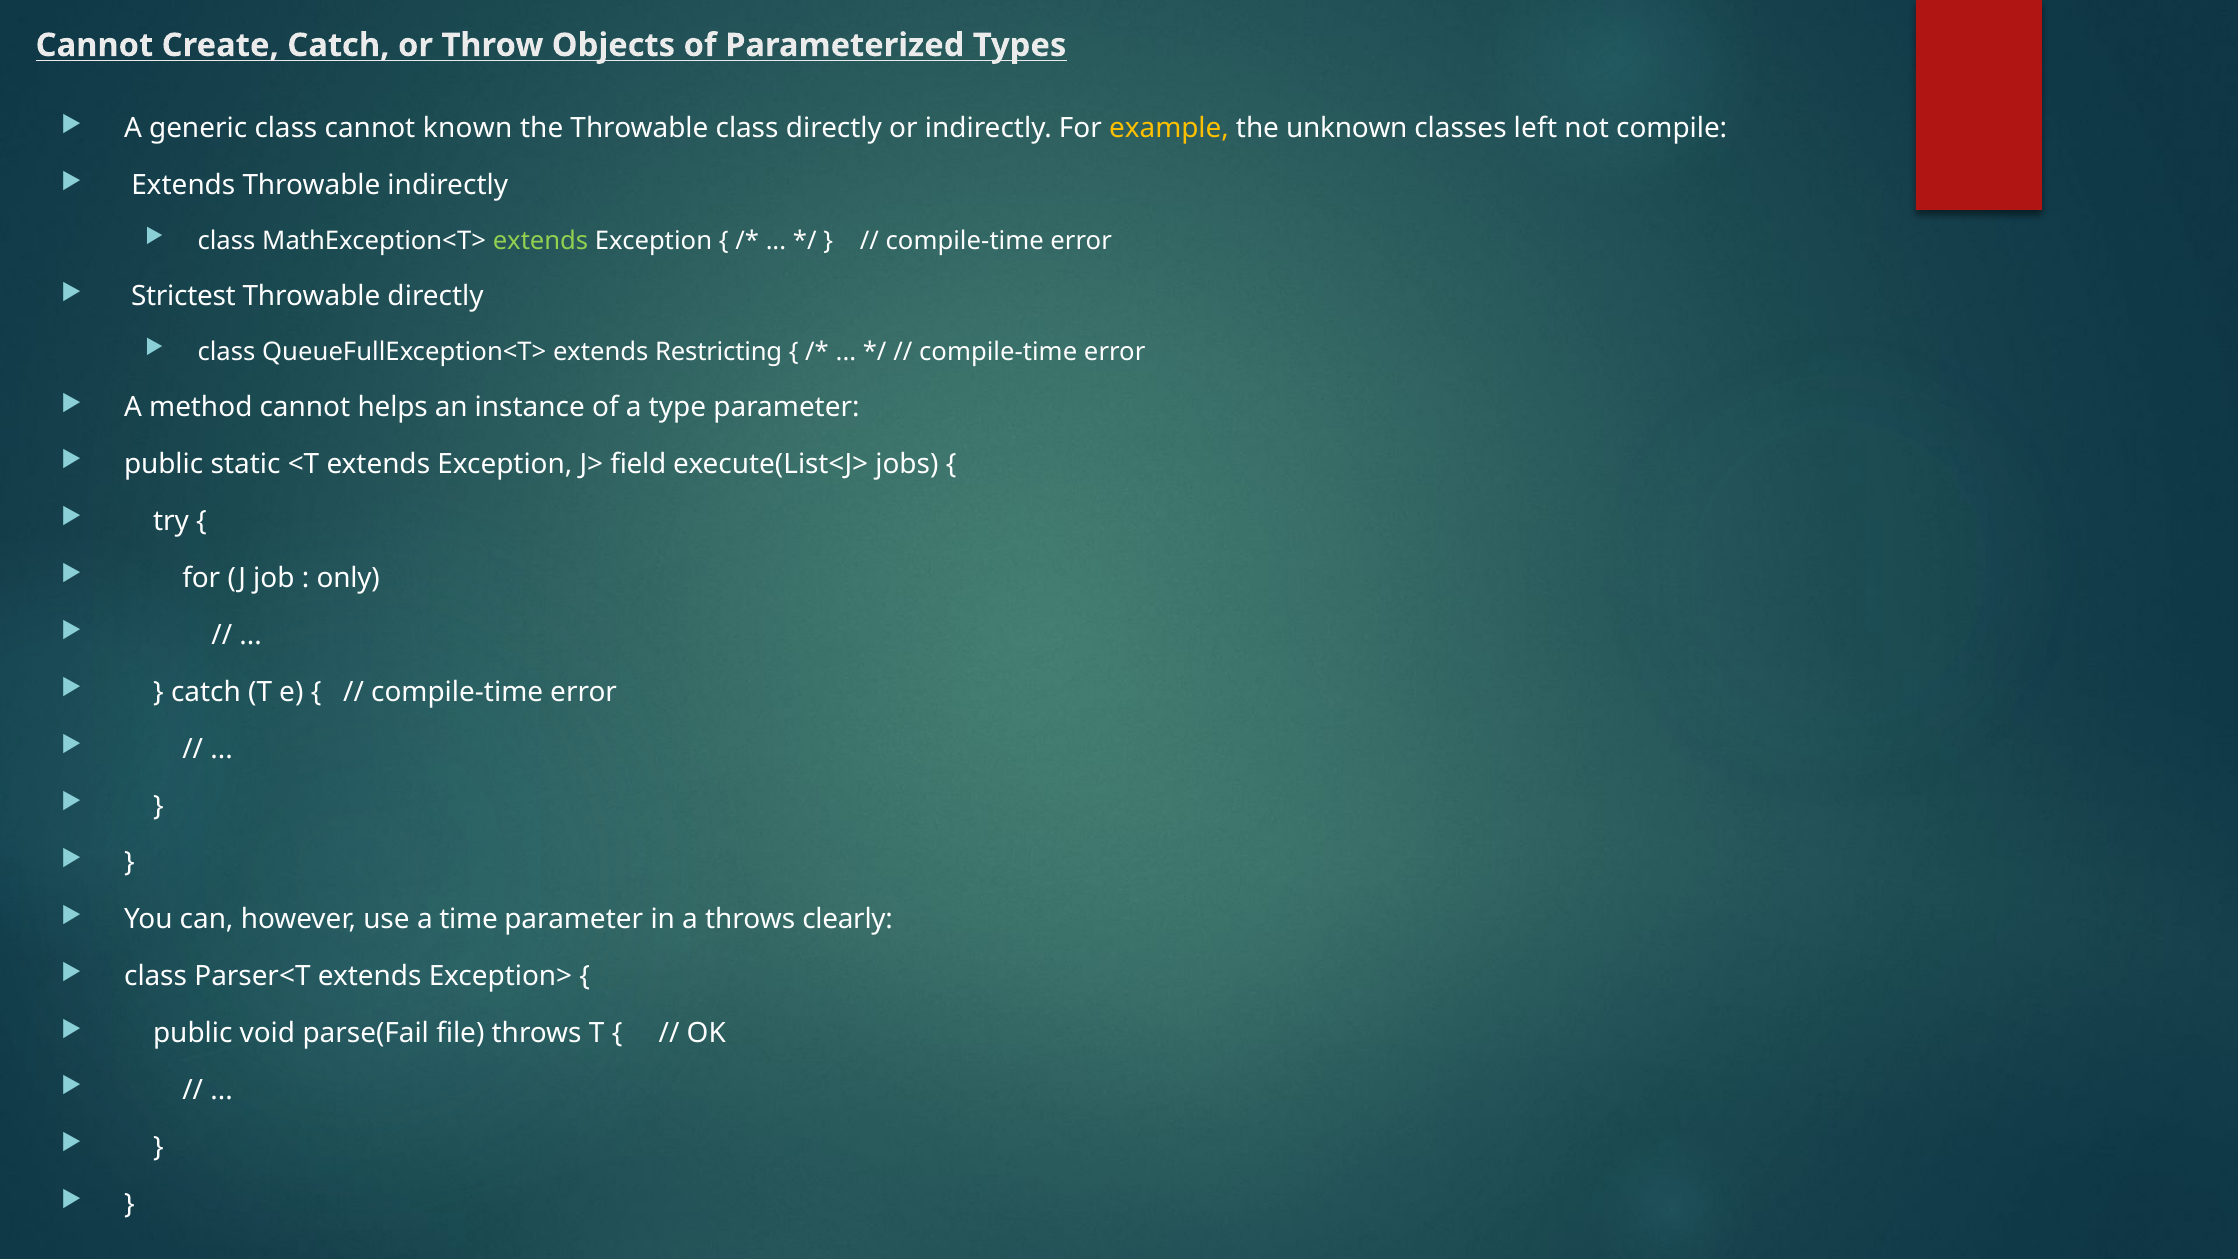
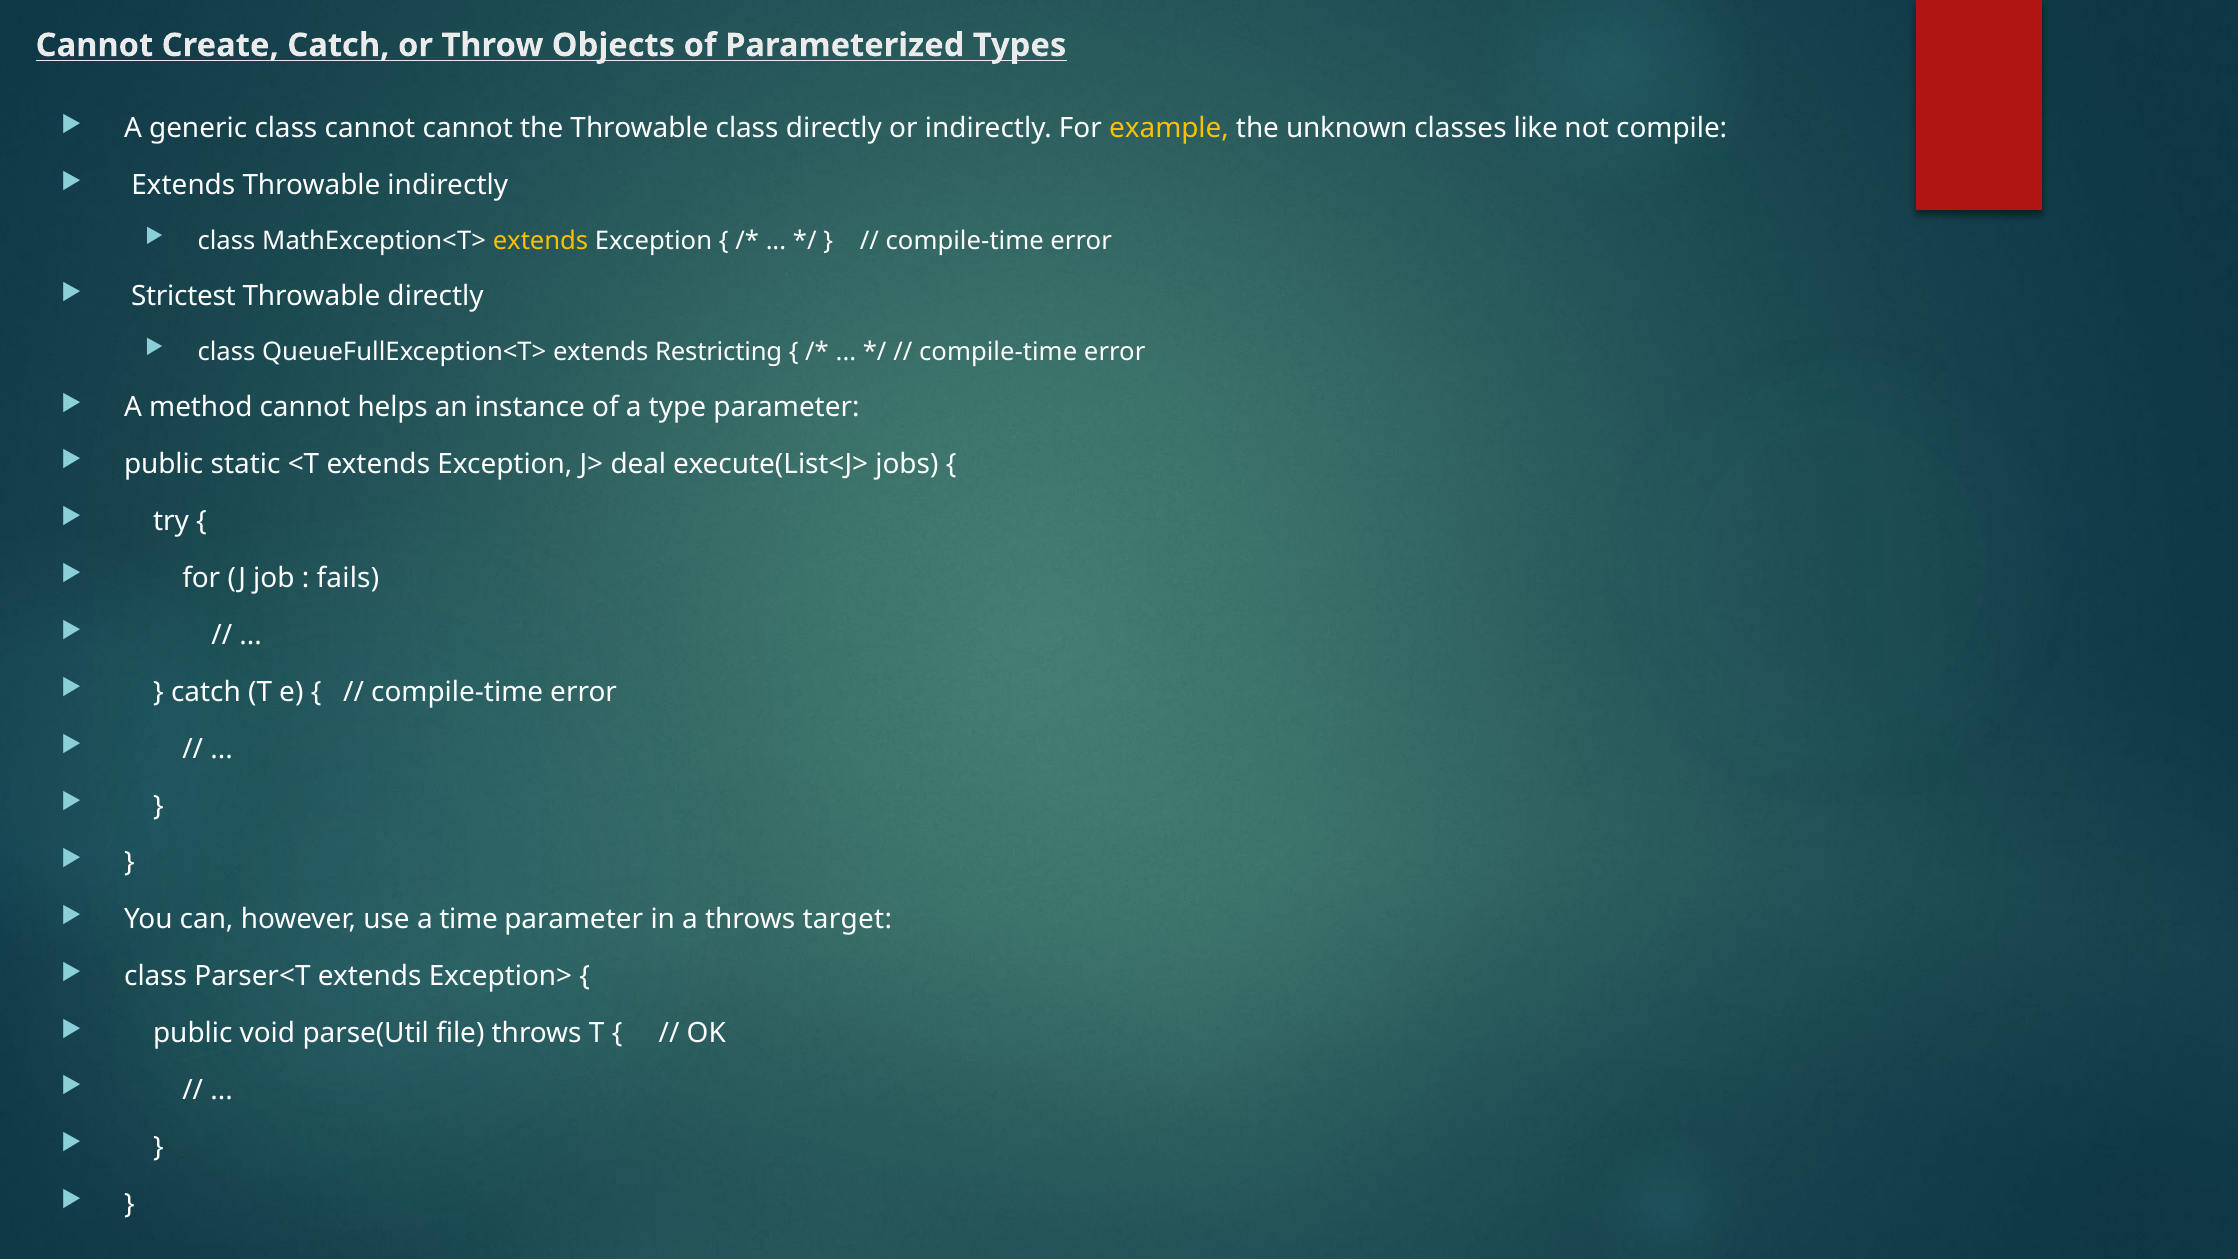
cannot known: known -> cannot (468, 128)
left: left -> like (1536, 128)
extends colour: light green -> yellow (541, 241)
field: field -> deal (638, 464)
only: only -> fails (348, 578)
clearly: clearly -> target (847, 919)
parse(Fail: parse(Fail -> parse(Util (366, 1033)
